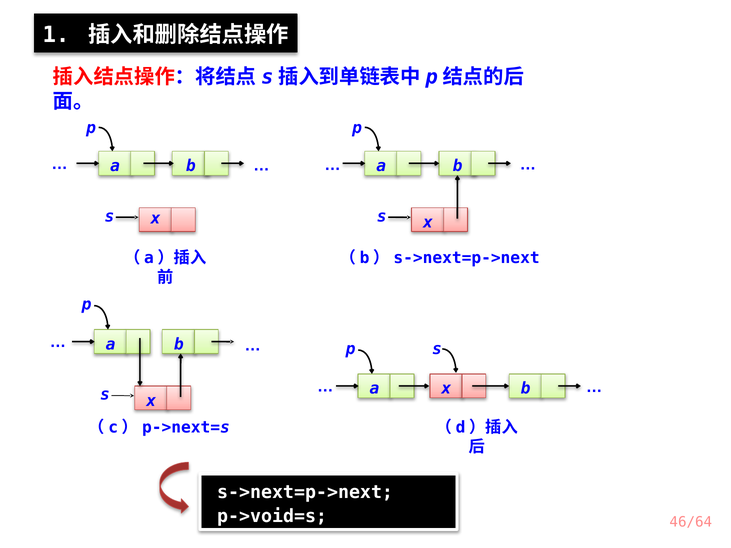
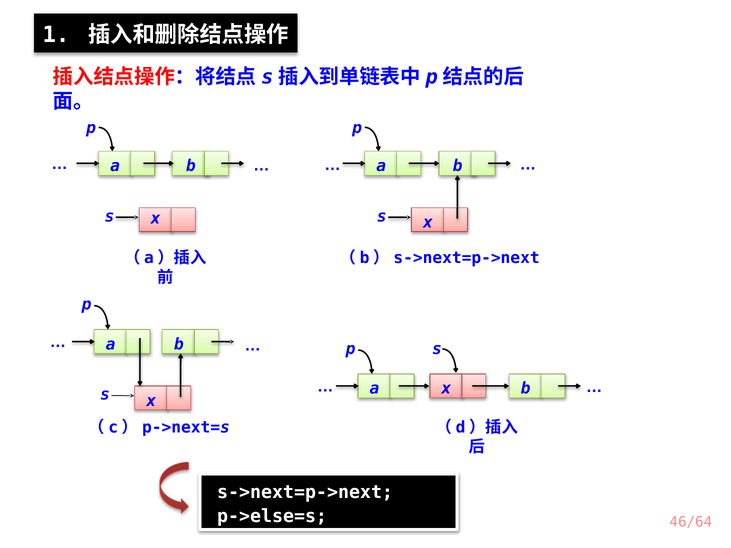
p->void=s: p->void=s -> p->else=s (272, 517)
